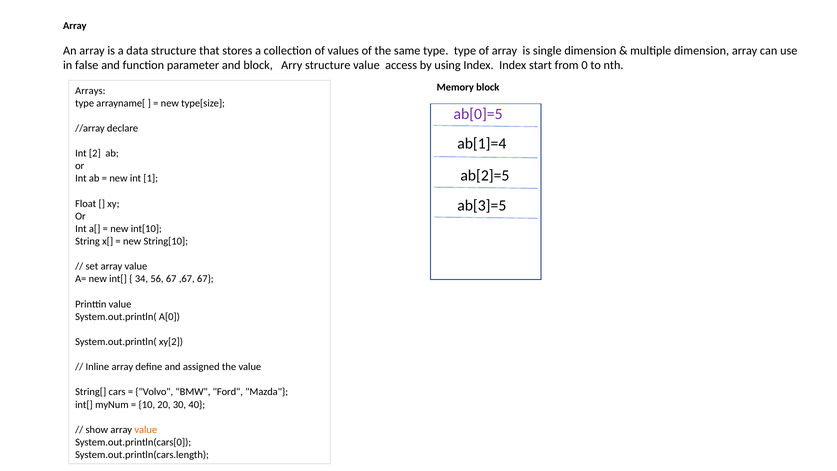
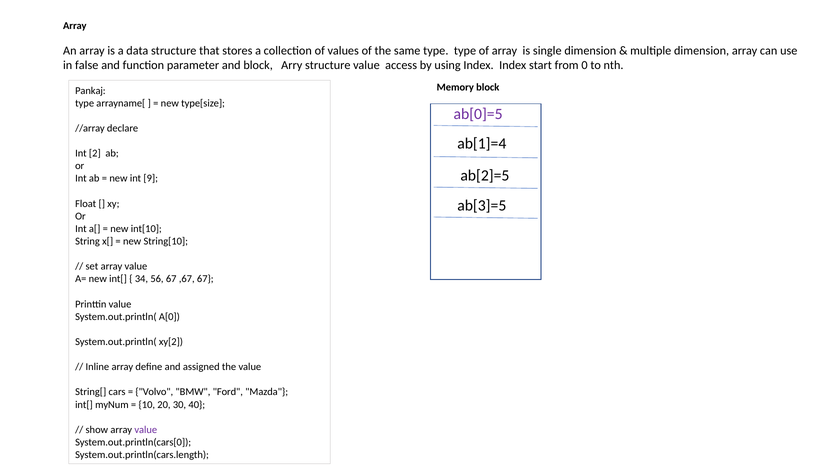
Arrays: Arrays -> Pankaj (90, 91)
1: 1 -> 9 (151, 178)
value colour: orange -> purple (146, 430)
